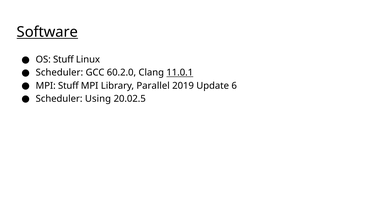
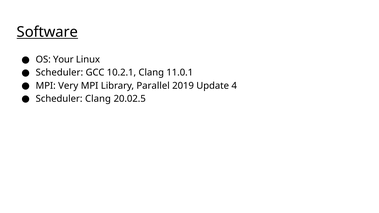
OS Stuff: Stuff -> Your (63, 60)
60.2.0: 60.2.0 -> 10.2.1 (121, 73)
11.0.1 underline: present -> none (180, 73)
MPI Stuff: Stuff -> Very (68, 86)
6: 6 -> 4 (234, 86)
Scheduler Using: Using -> Clang (98, 99)
